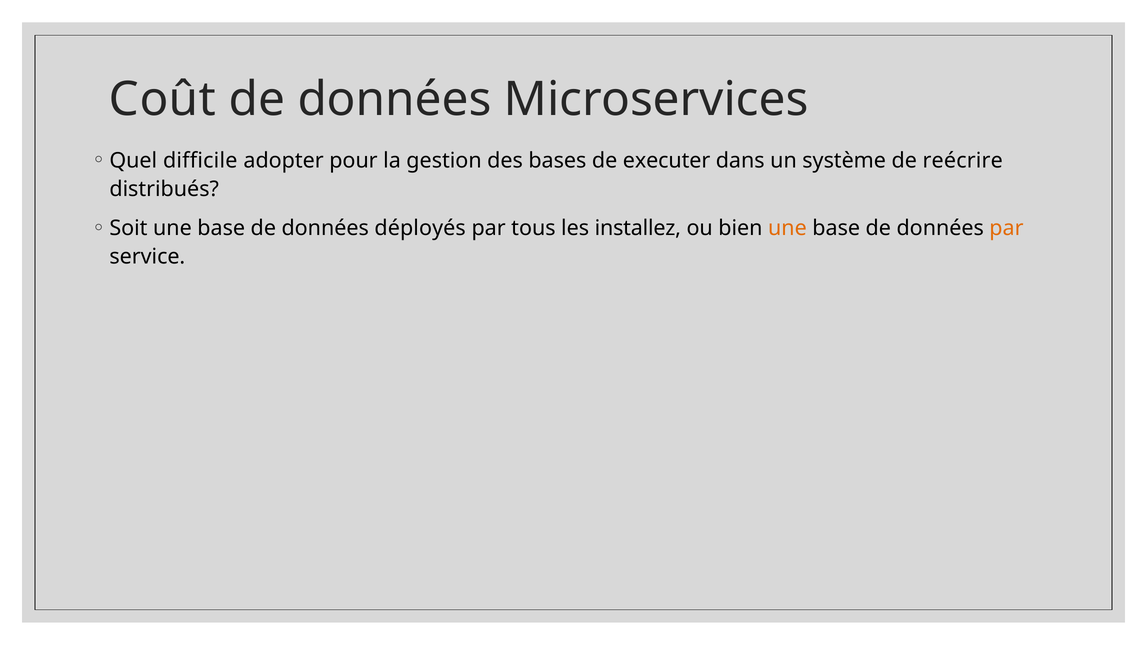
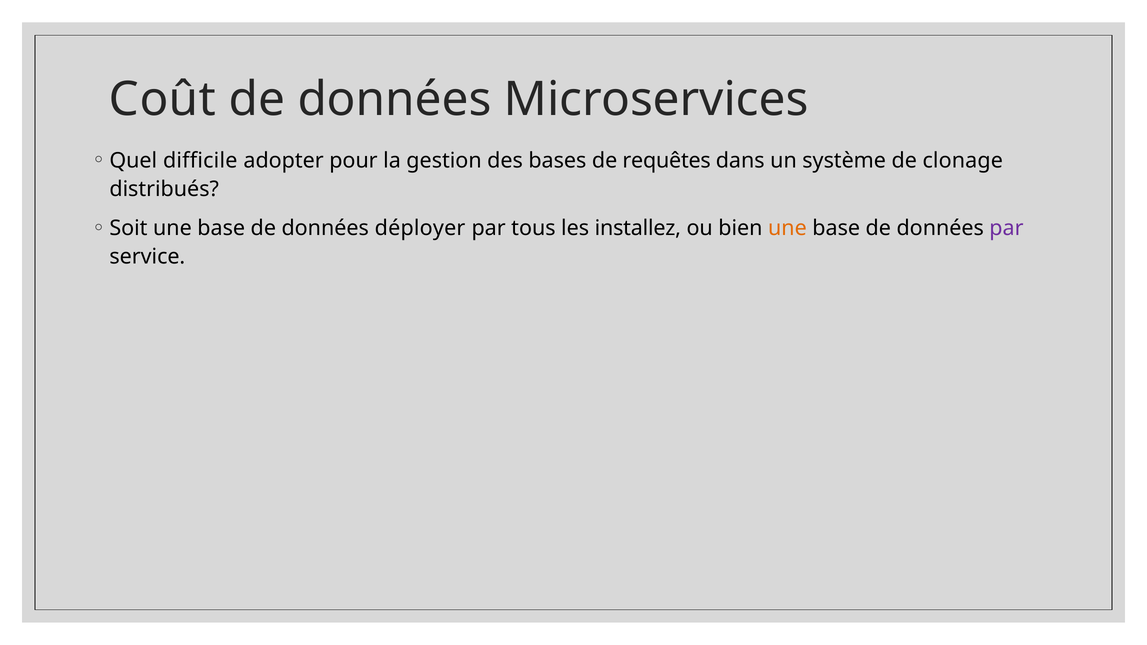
executer: executer -> requêtes (667, 161)
reécrire: reécrire -> clonage (963, 161)
déployés: déployés -> déployer (420, 228)
par colour: orange -> purple (1006, 228)
